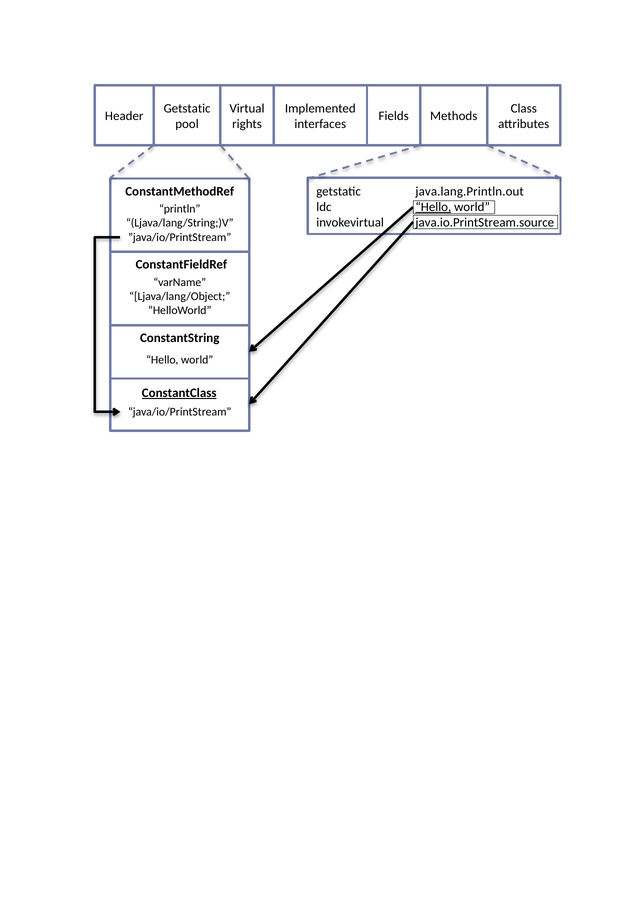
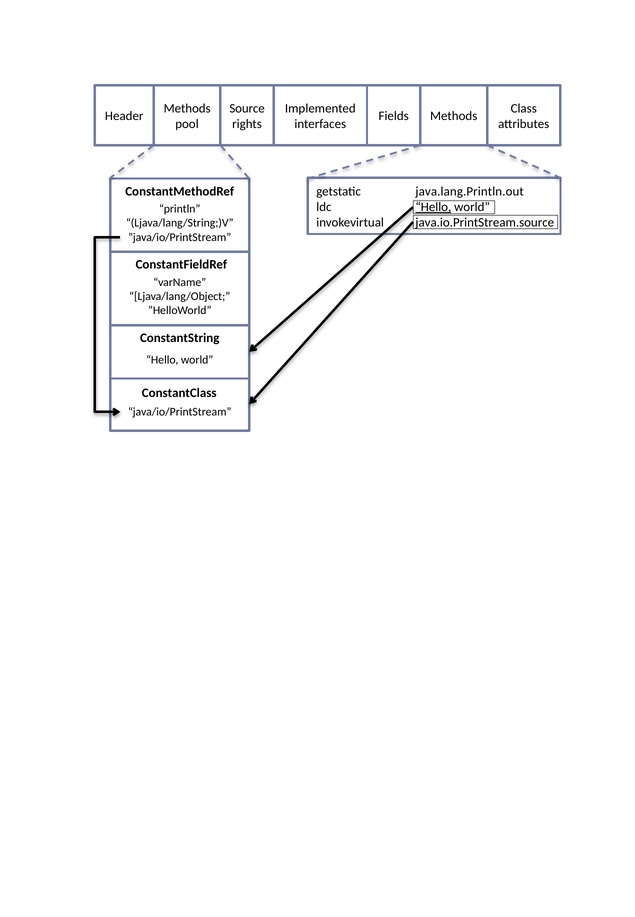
Getstatic: Getstatic -> Methods (187, 108)
Virtual: Virtual -> Source (247, 108)
ConstantClass underline: present -> none (179, 393)
